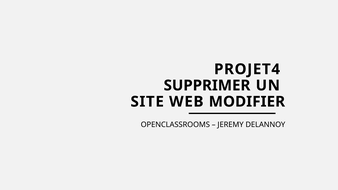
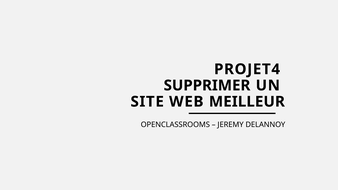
MODIFIER: MODIFIER -> MEILLEUR (247, 102)
